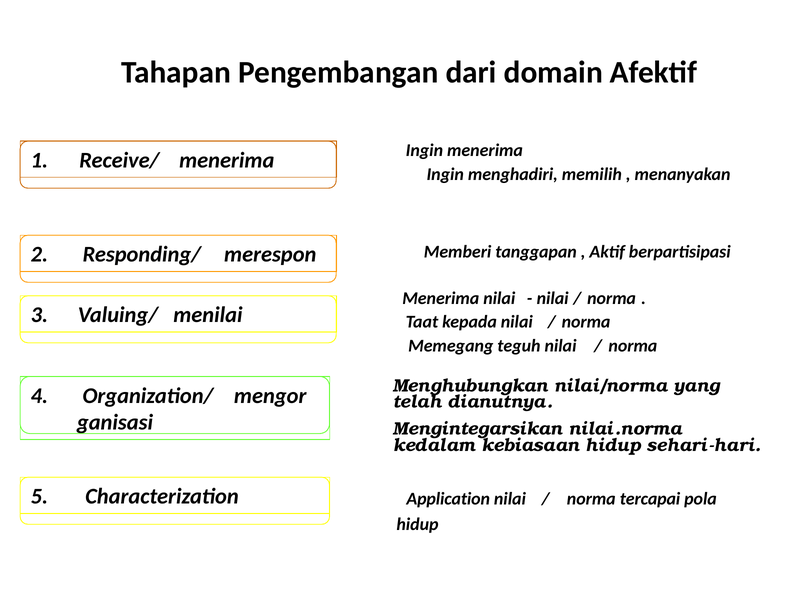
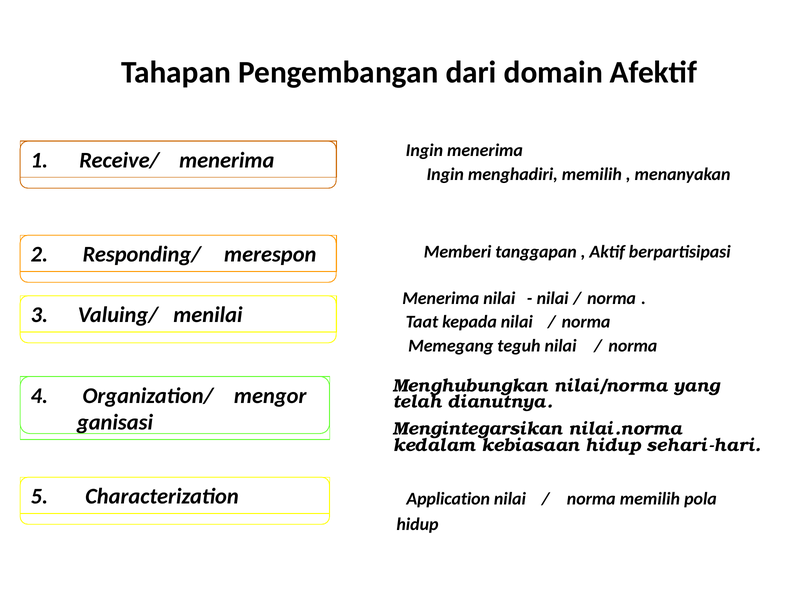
norma tercapai: tercapai -> memilih (650, 499)
